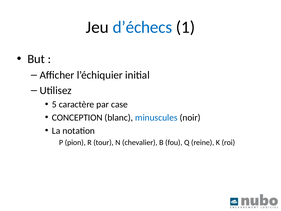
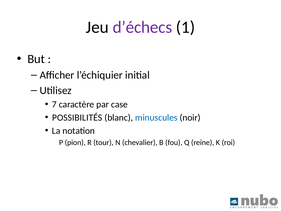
d’échecs colour: blue -> purple (142, 27)
5: 5 -> 7 (54, 104)
CONCEPTION: CONCEPTION -> POSSIBILITÉS (77, 117)
